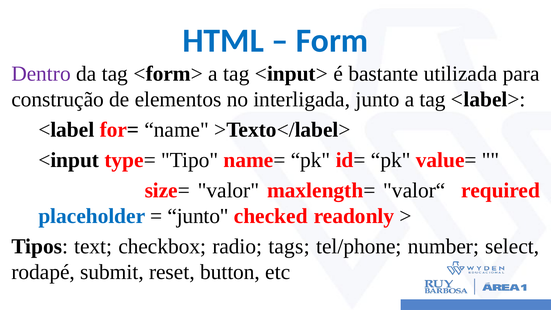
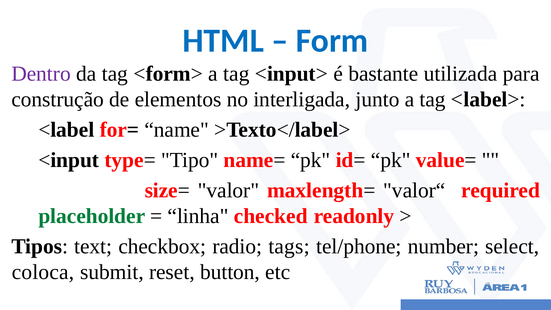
placeholder colour: blue -> green (92, 216)
junto: junto -> linha (198, 216)
rodapé: rodapé -> coloca (43, 272)
